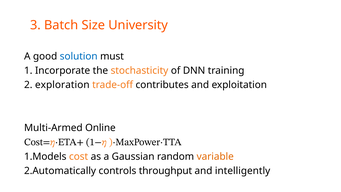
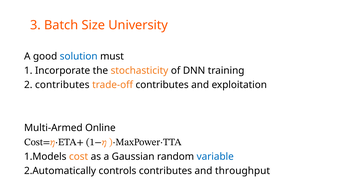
2 exploration: exploration -> contributes (62, 85)
variable colour: orange -> blue (215, 156)
controls throughput: throughput -> contributes (165, 171)
intelligently: intelligently -> throughput (243, 171)
